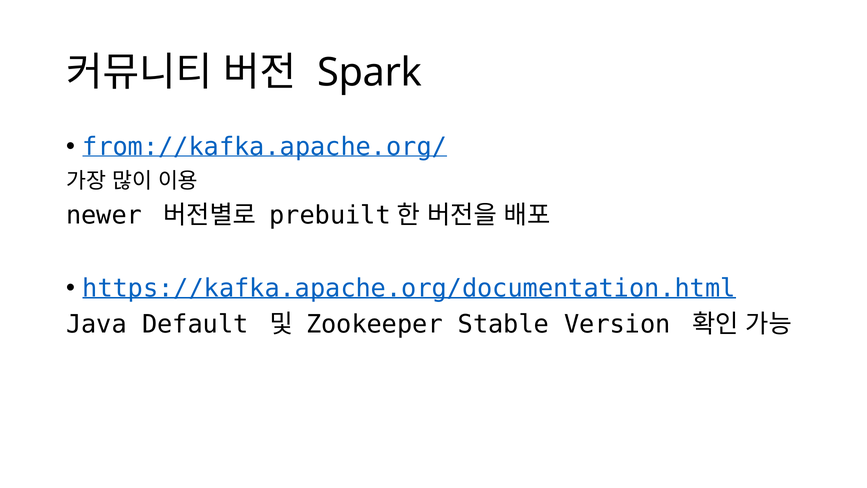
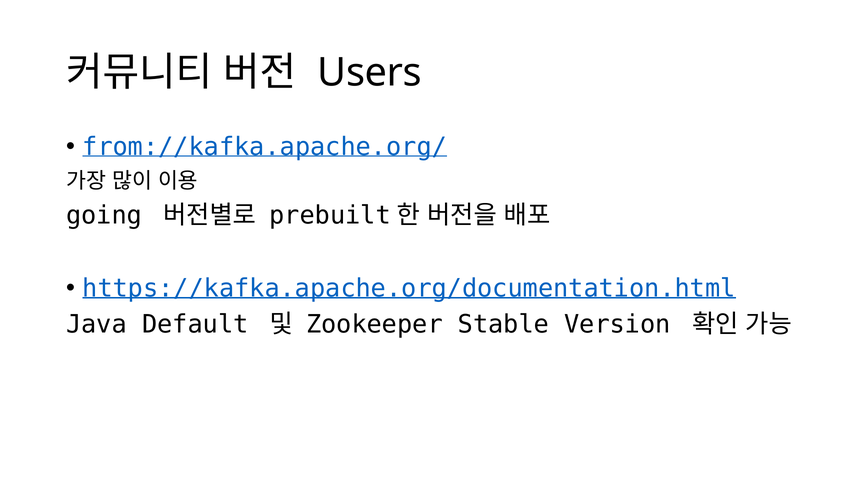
Spark: Spark -> Users (370, 73)
newer: newer -> going (104, 215)
